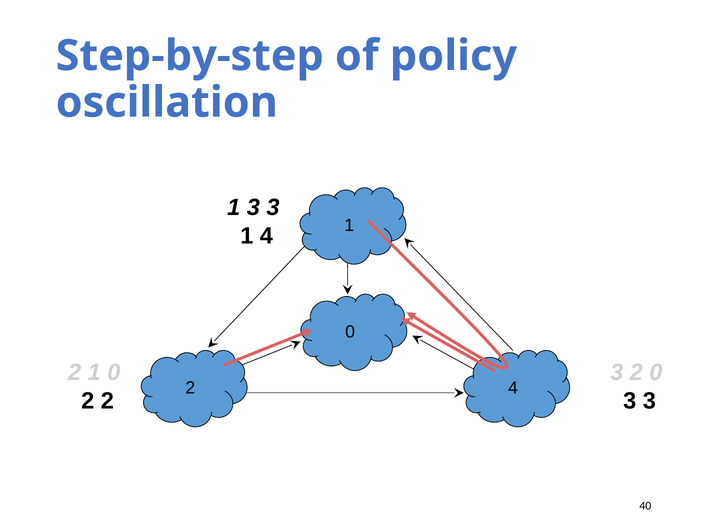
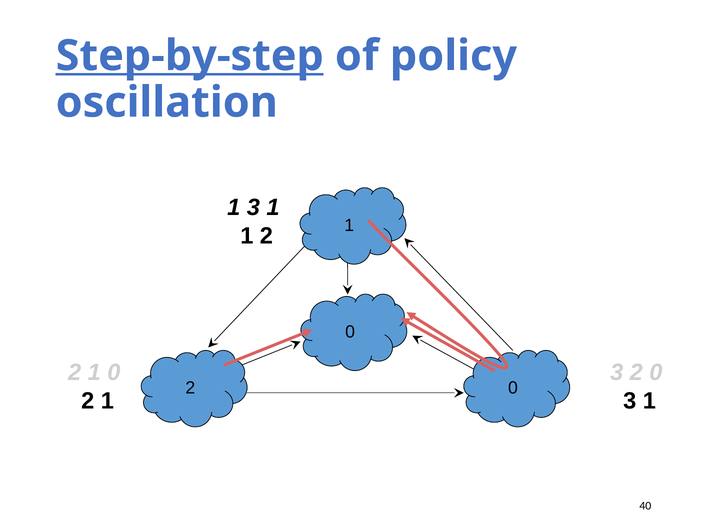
Step-by-step underline: none -> present (190, 56)
1 3 3: 3 -> 1 (273, 208)
4: 4 -> 2 (266, 236)
4: 4 -> 0 (513, 388)
2: 2 -> 1 (107, 401)
3: 3 -> 1 (649, 401)
